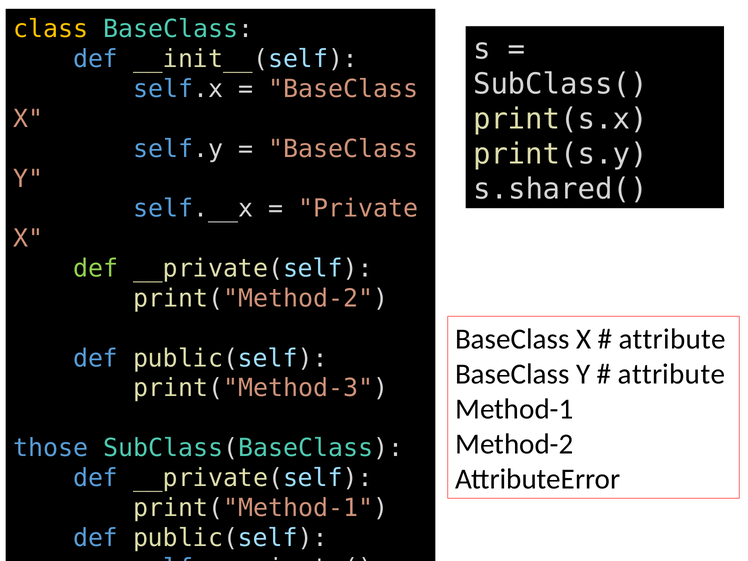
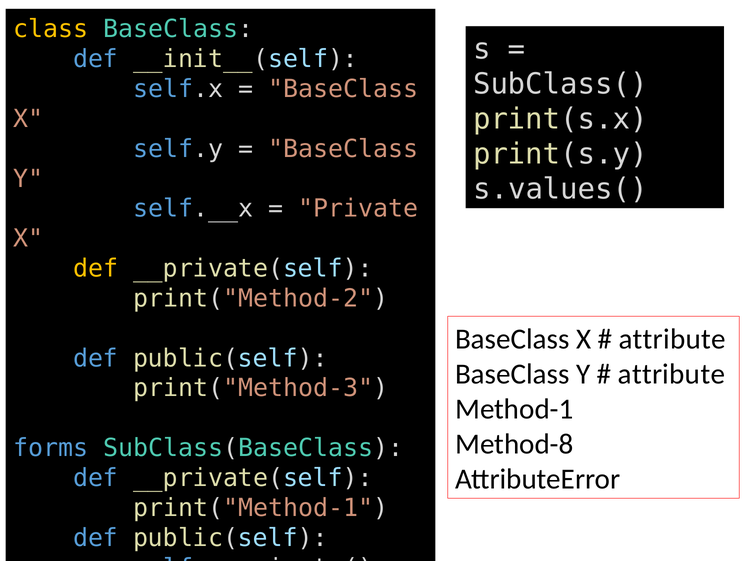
s.shared(: s.shared( -> s.values( (560, 189)
def colour: light green -> yellow (96, 269)
Method-2: Method-2 -> Method-8 (514, 444)
those: those -> forms (51, 448)
